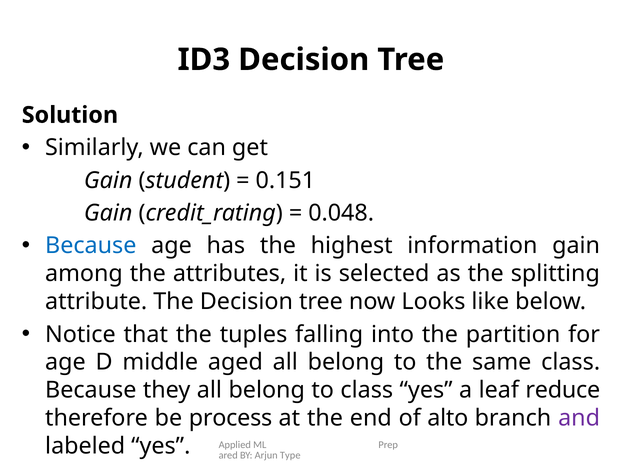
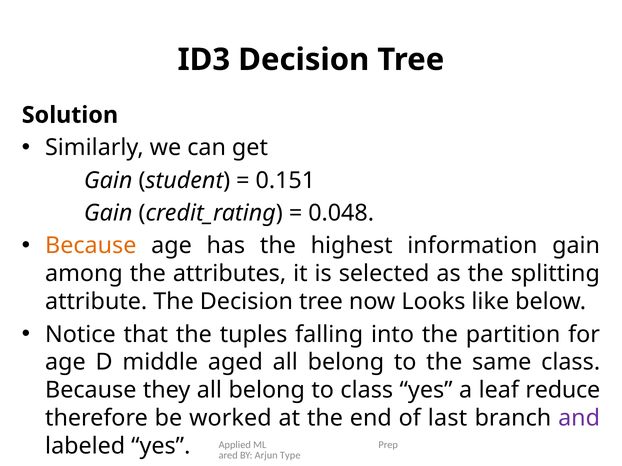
Because colour: blue -> orange (91, 246)
process: process -> worked (230, 419)
alto: alto -> last (448, 419)
